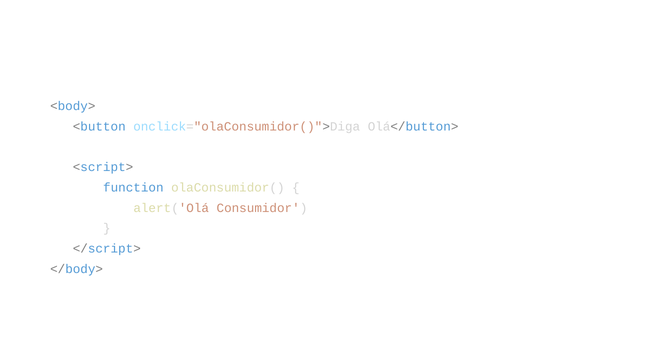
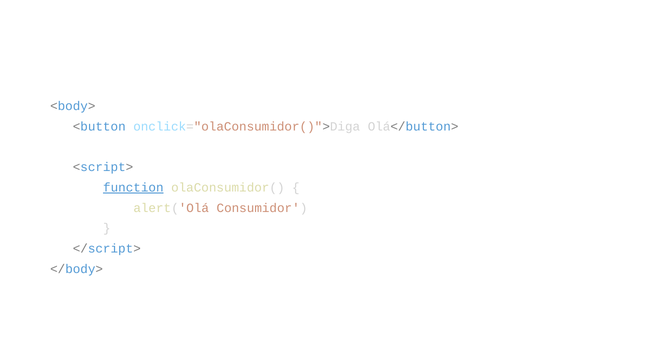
function underline: none -> present (133, 188)
